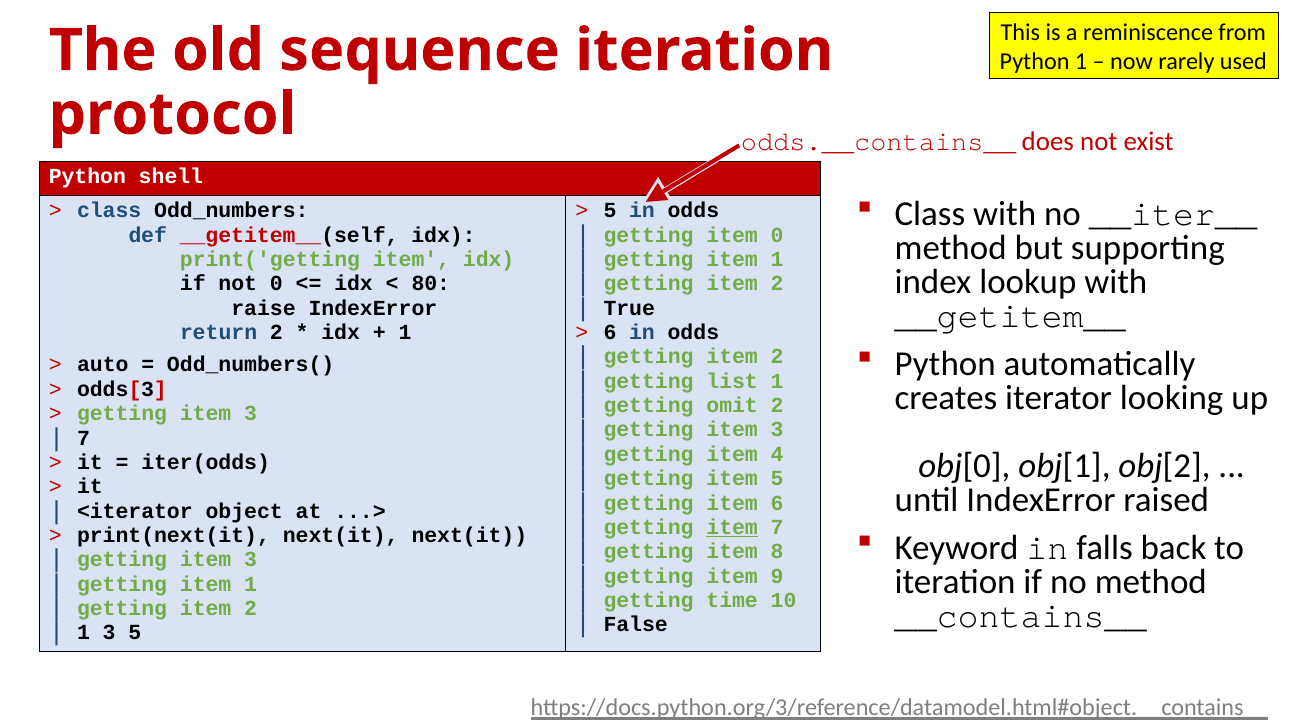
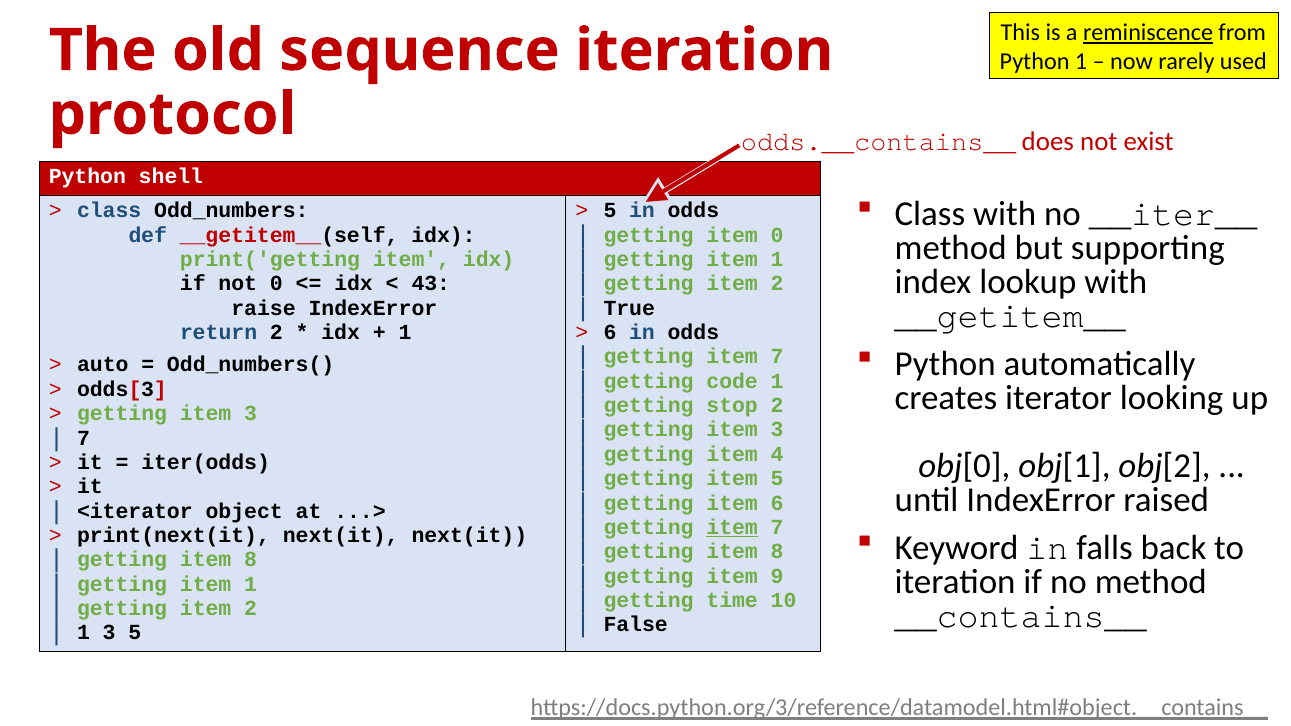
reminiscence underline: none -> present (1148, 32)
80: 80 -> 43 (431, 284)
2: 2 -> 7 (777, 357)
list: list -> code (732, 381)
omit: omit -> stop (732, 406)
3: 3 -> 8 (251, 560)
